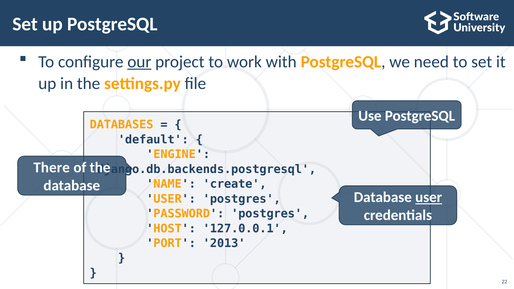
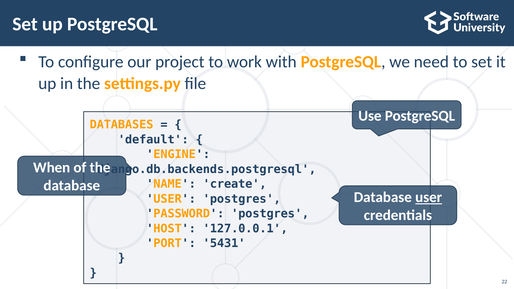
our underline: present -> none (139, 62)
There: There -> When (52, 168)
2013: 2013 -> 5431 (224, 243)
